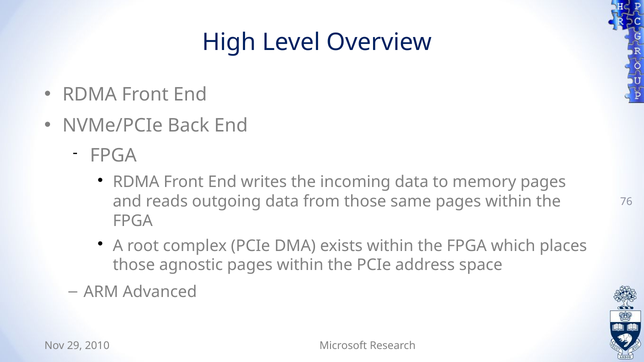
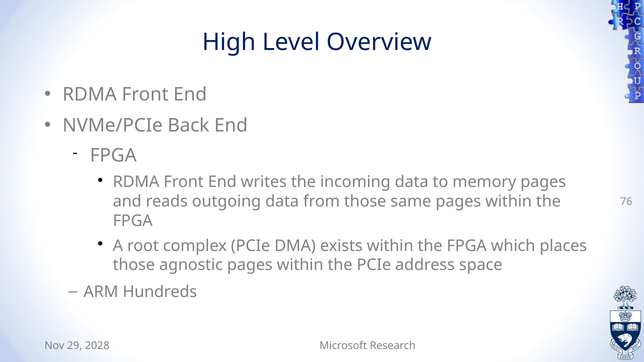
Advanced: Advanced -> Hundreds (160, 292)
2010: 2010 -> 2028 (97, 346)
